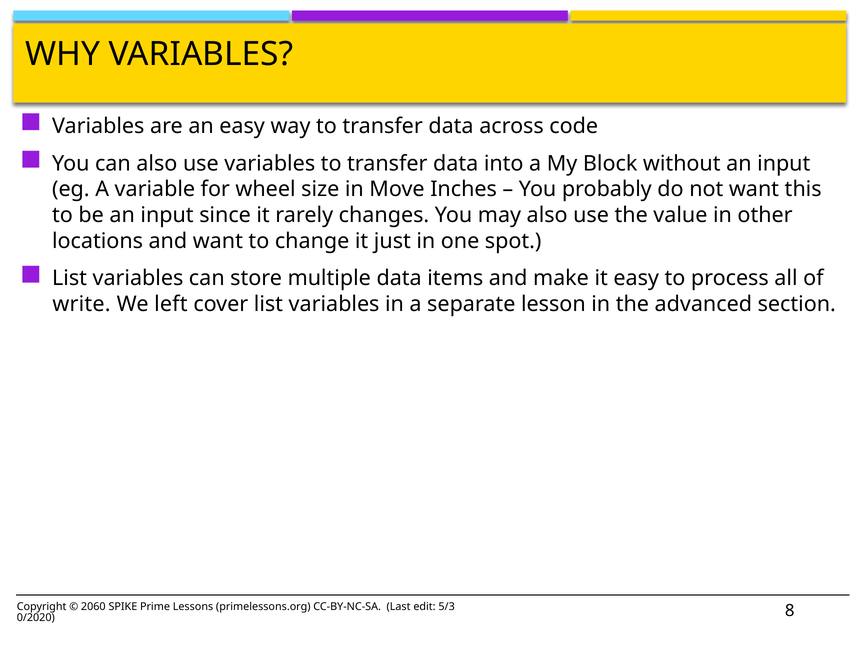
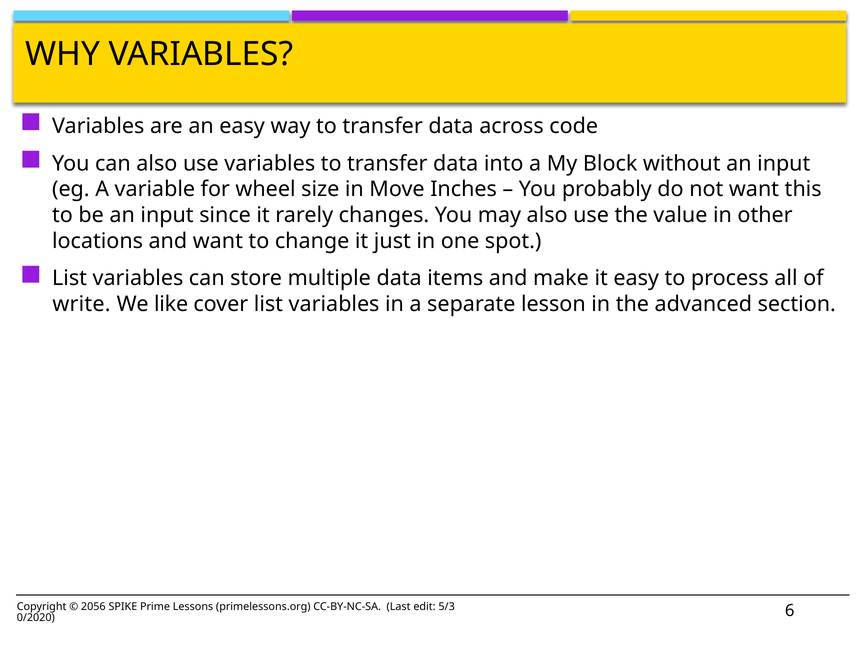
left: left -> like (171, 304)
2060: 2060 -> 2056 (93, 607)
8: 8 -> 6 (790, 611)
